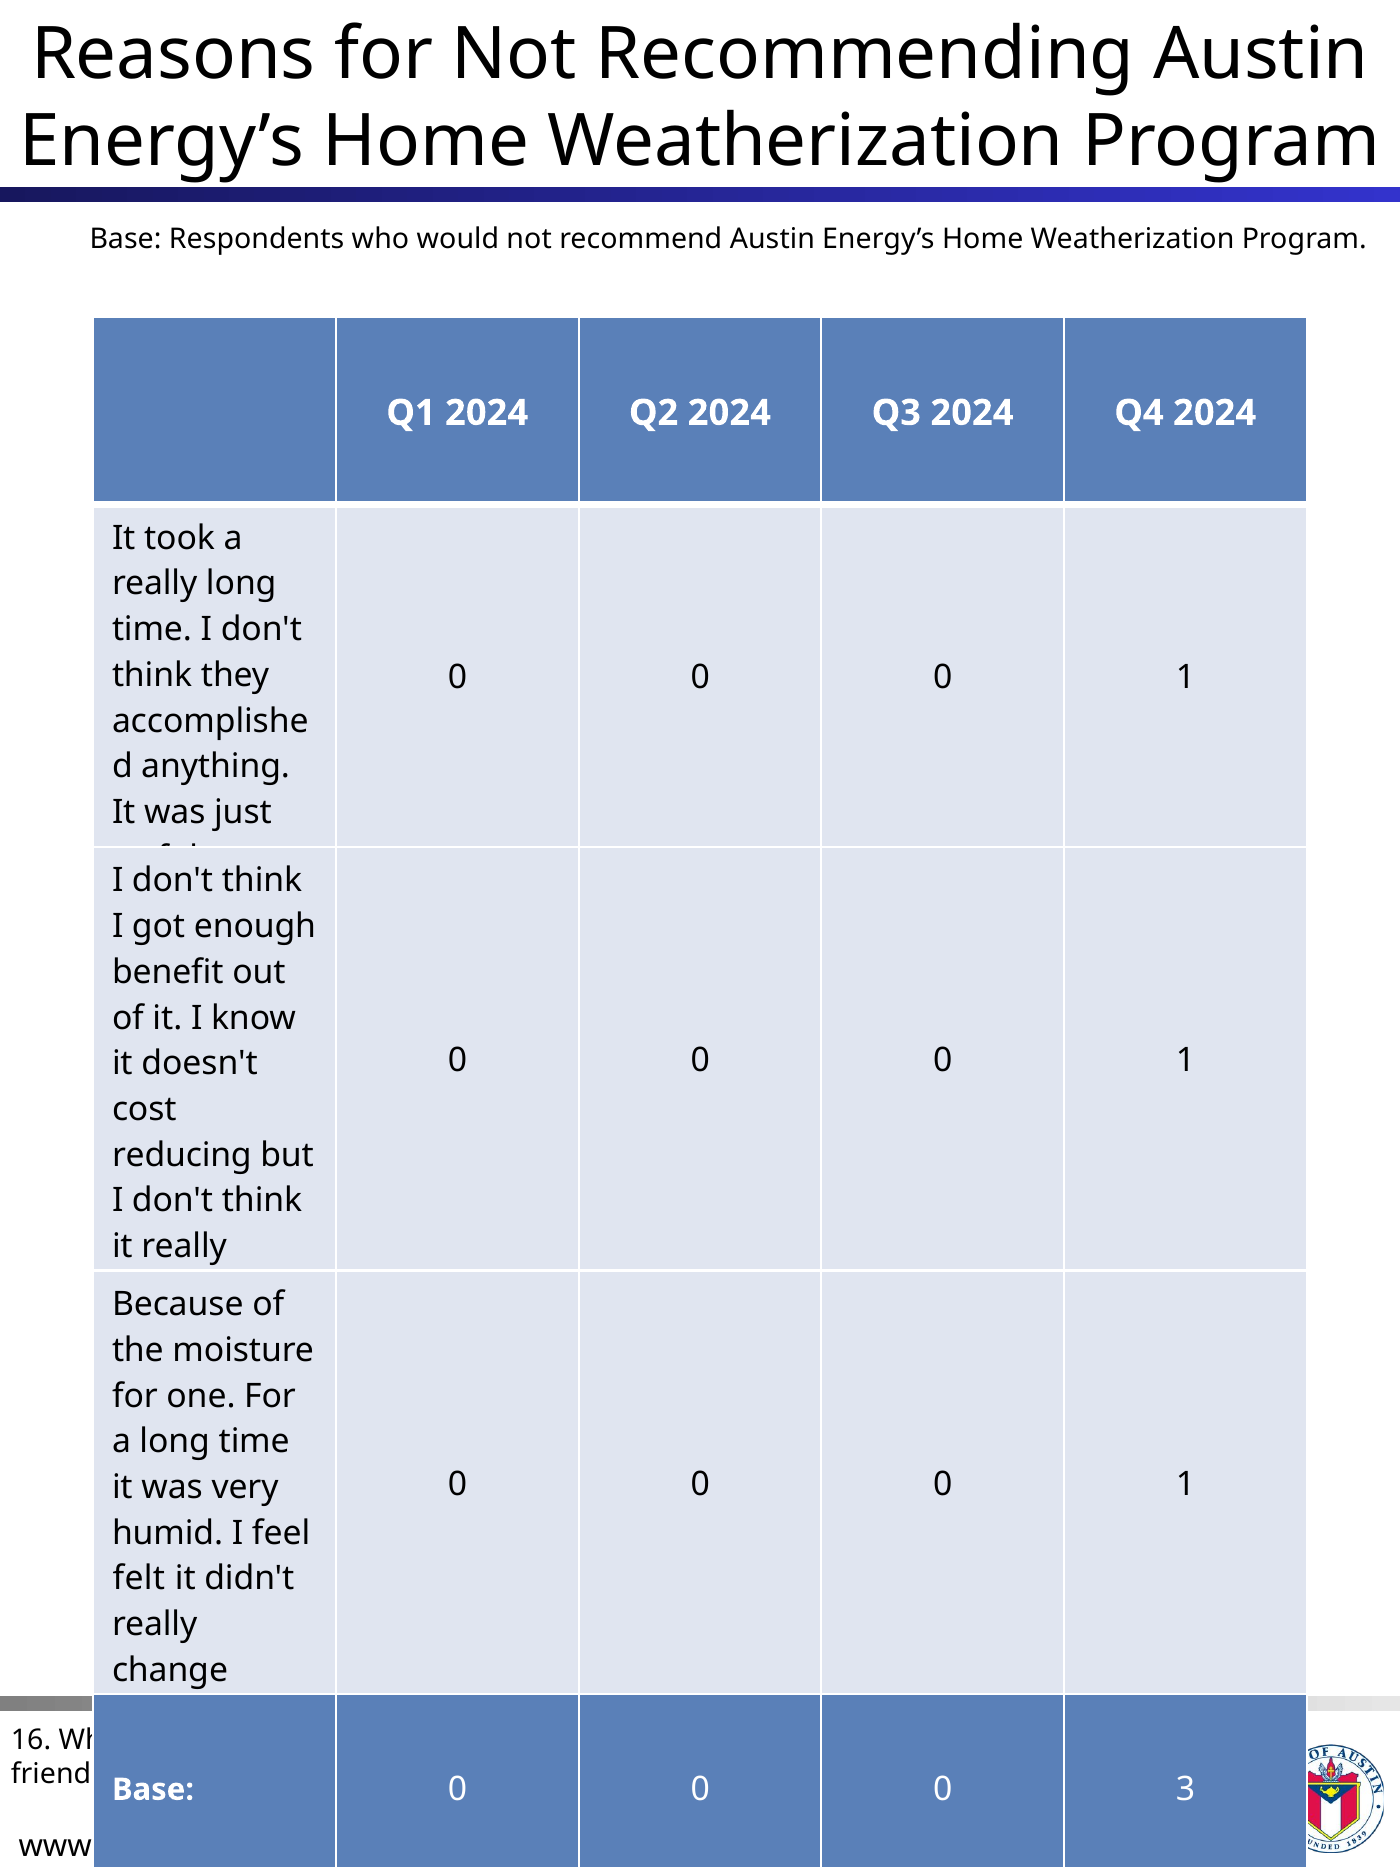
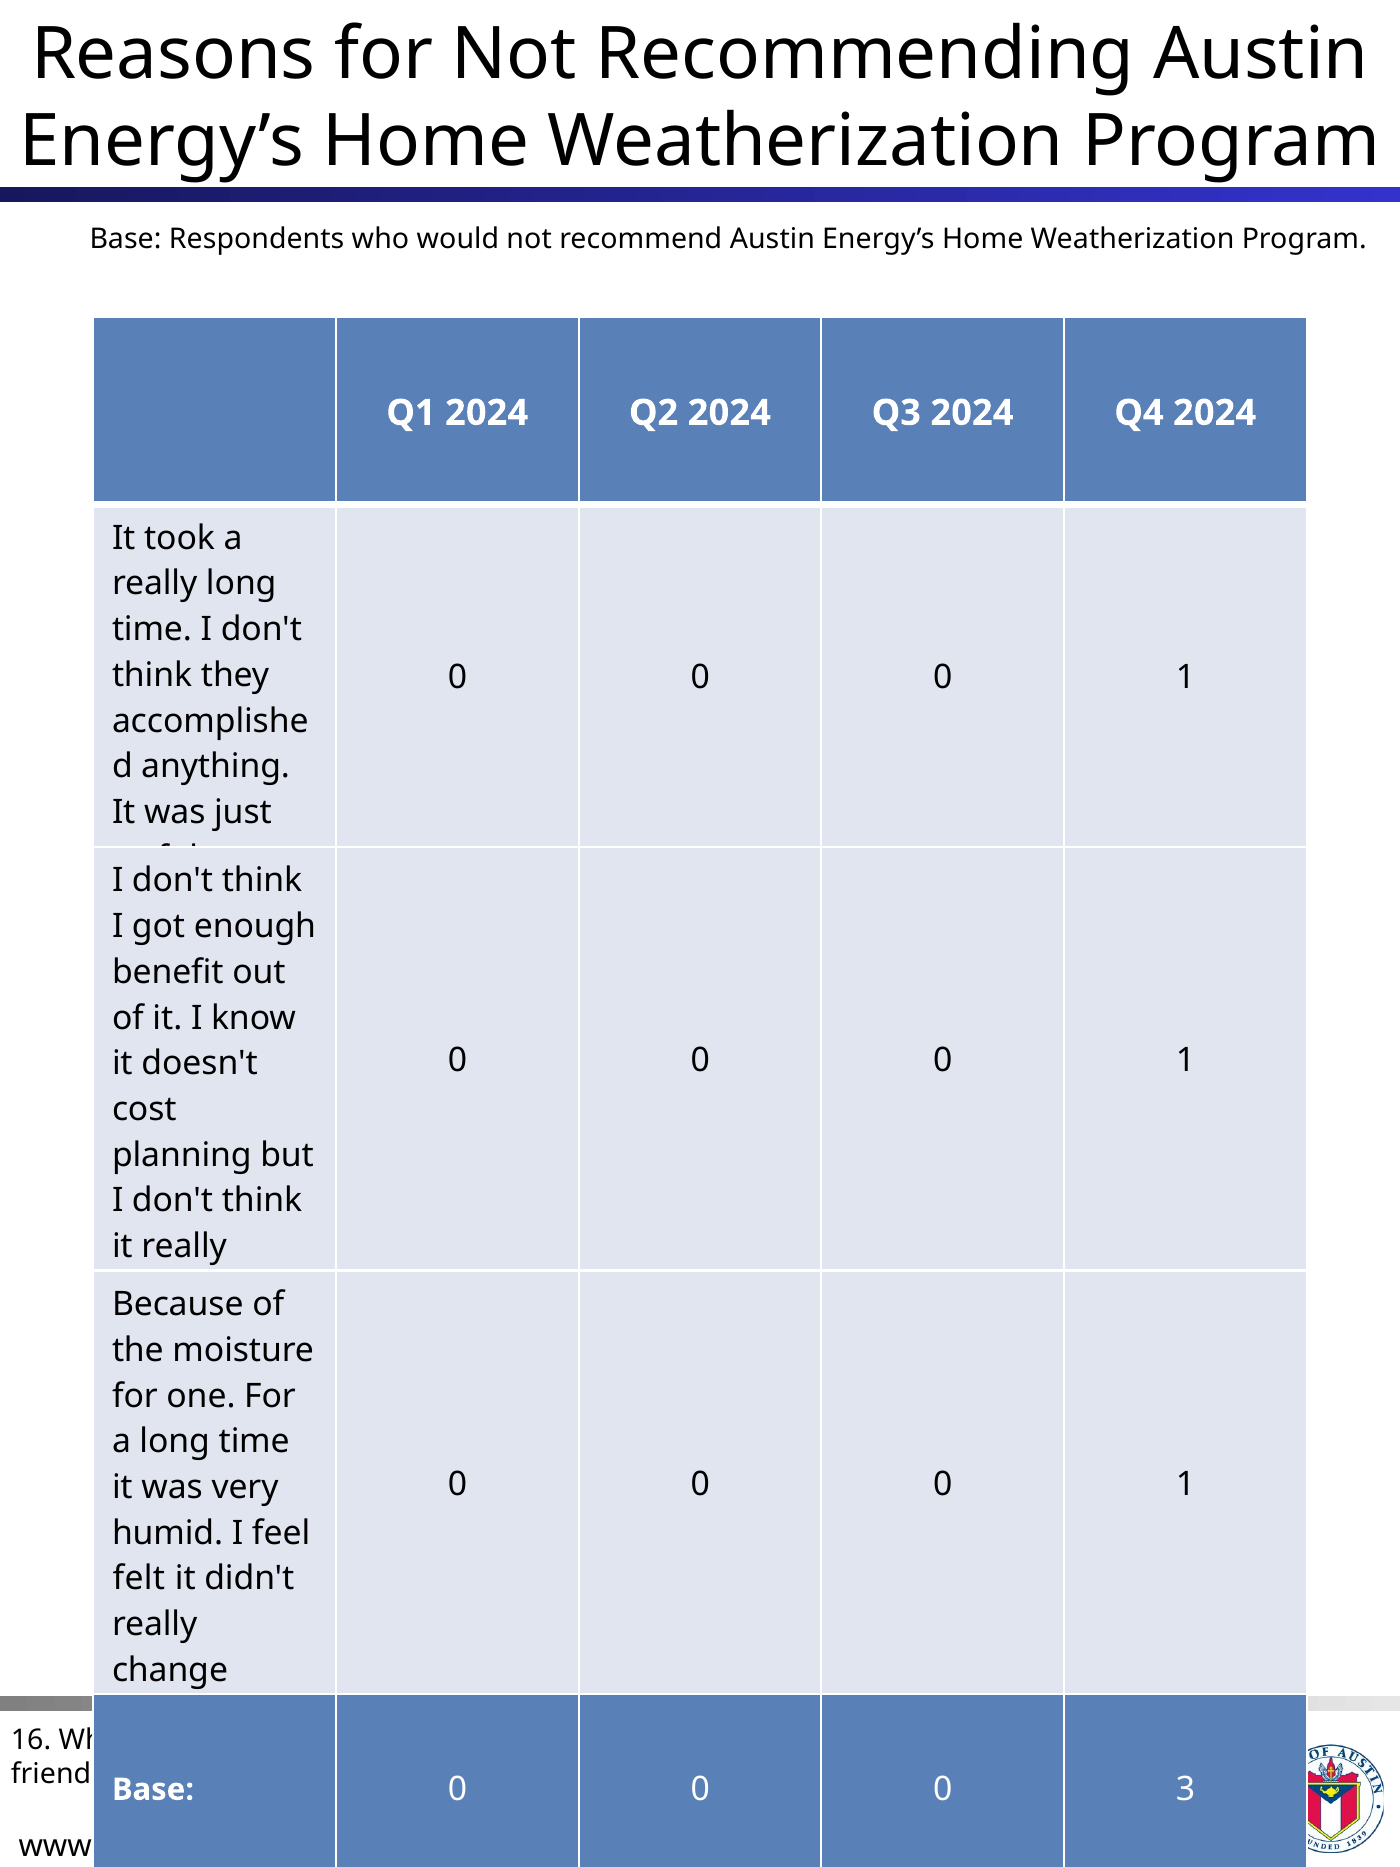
reducing: reducing -> planning (182, 1155)
